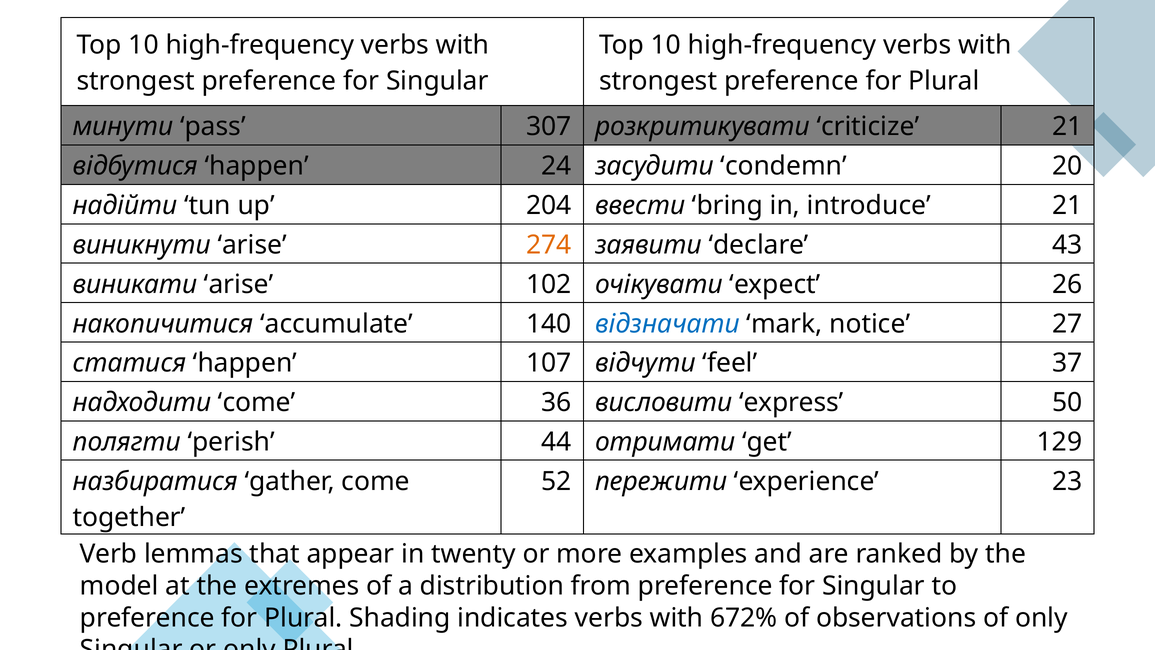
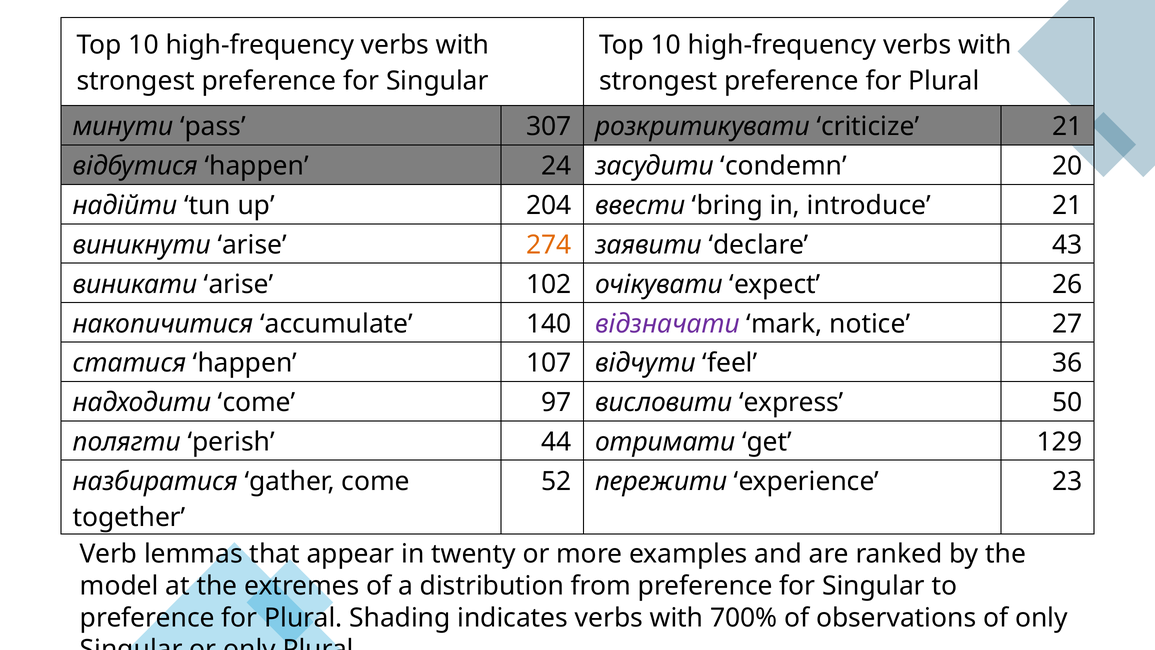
відзначати colour: blue -> purple (667, 324)
37: 37 -> 36 (1067, 363)
36: 36 -> 97 (557, 402)
672%: 672% -> 700% (744, 617)
